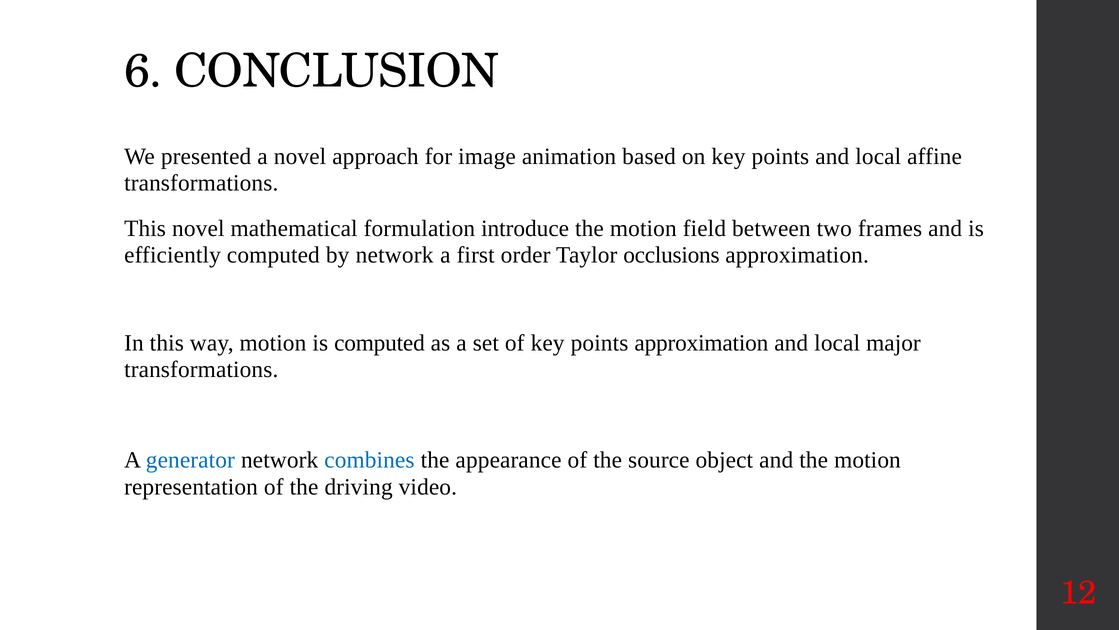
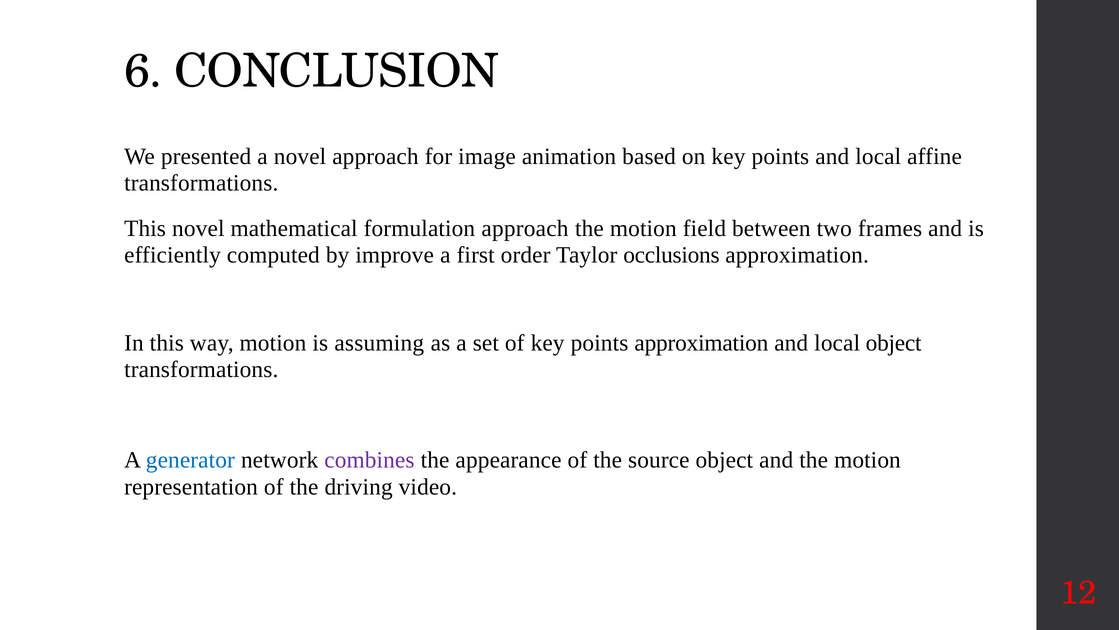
formulation introduce: introduce -> approach (525, 228)
by network: network -> improve (395, 255)
is computed: computed -> assuming (379, 343)
local major: major -> object (894, 343)
combines colour: blue -> purple (369, 460)
